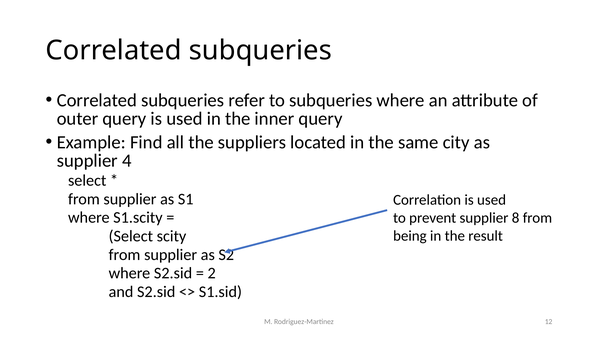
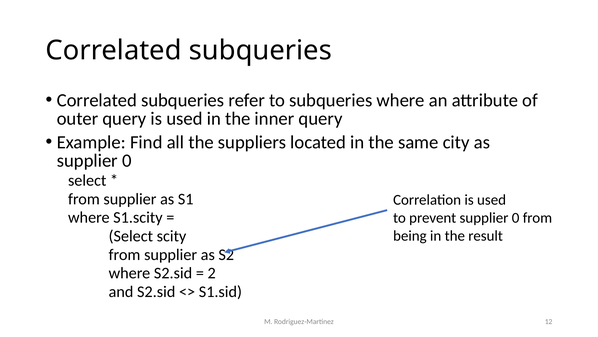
4: 4 -> 0 (127, 160)
prevent supplier 8: 8 -> 0 (516, 217)
